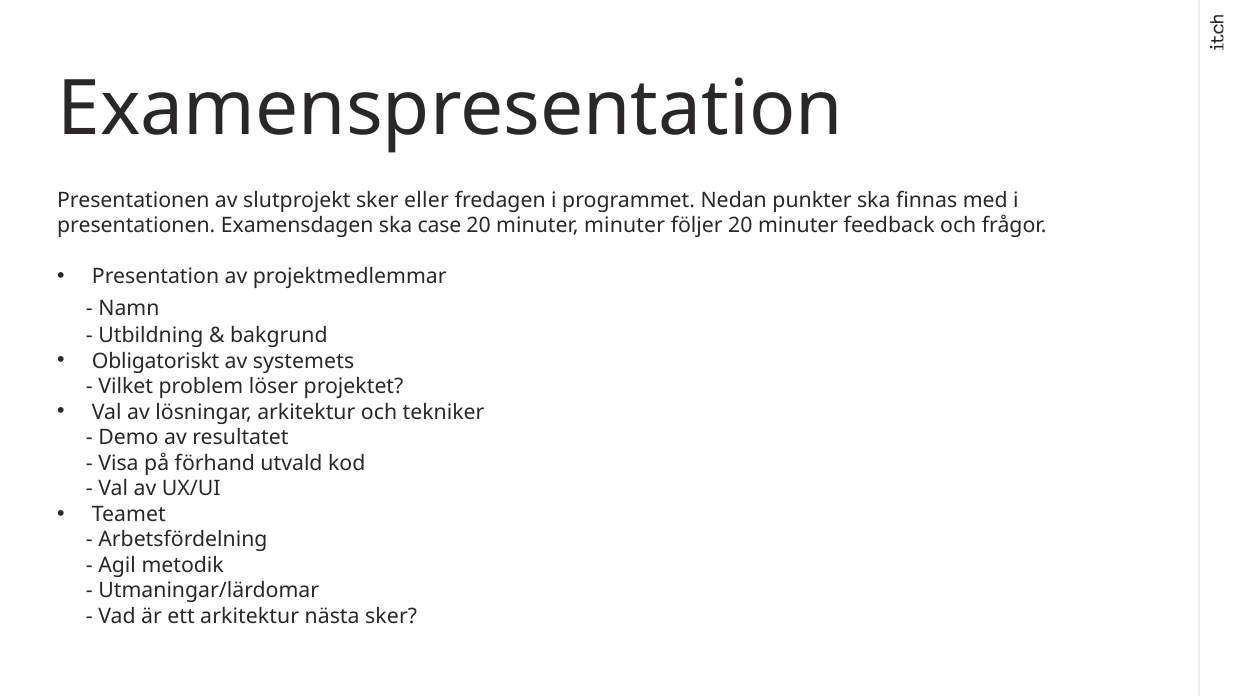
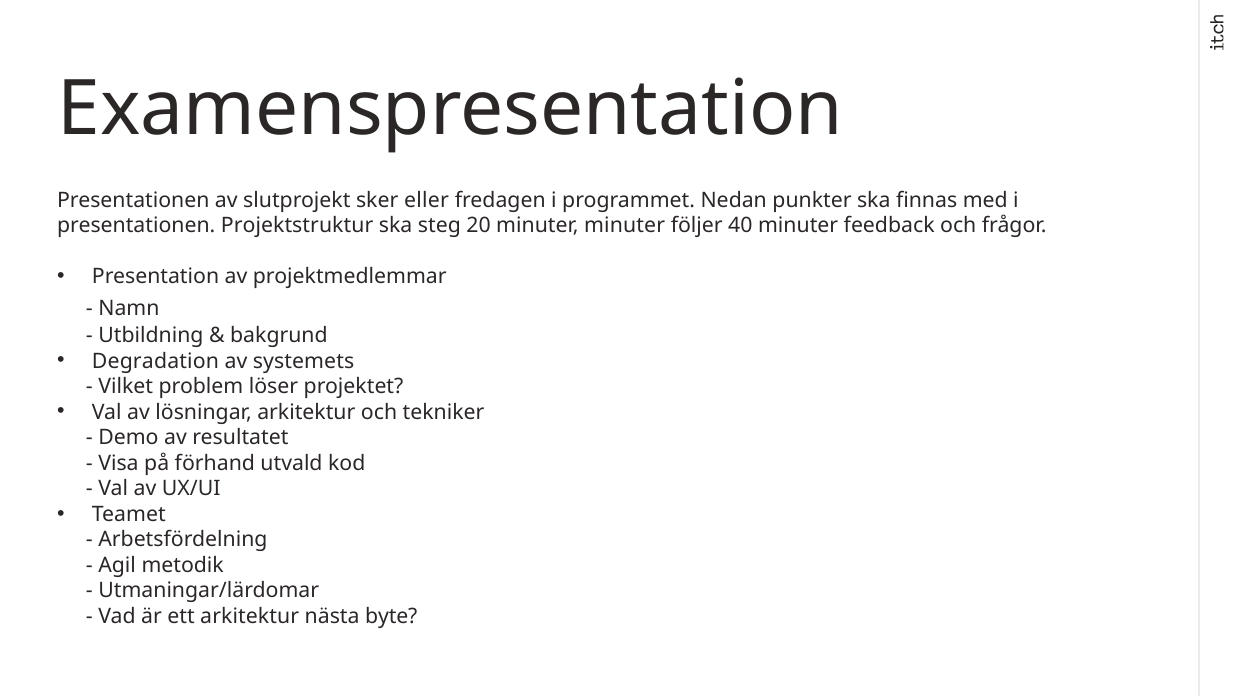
Examensdagen: Examensdagen -> Projektstruktur (297, 226)
case: case -> steg (439, 226)
följer 20: 20 -> 40 (740, 226)
Obligatoriskt: Obligatoriskt -> Degradation (155, 361)
nästa sker: sker -> byte (391, 617)
